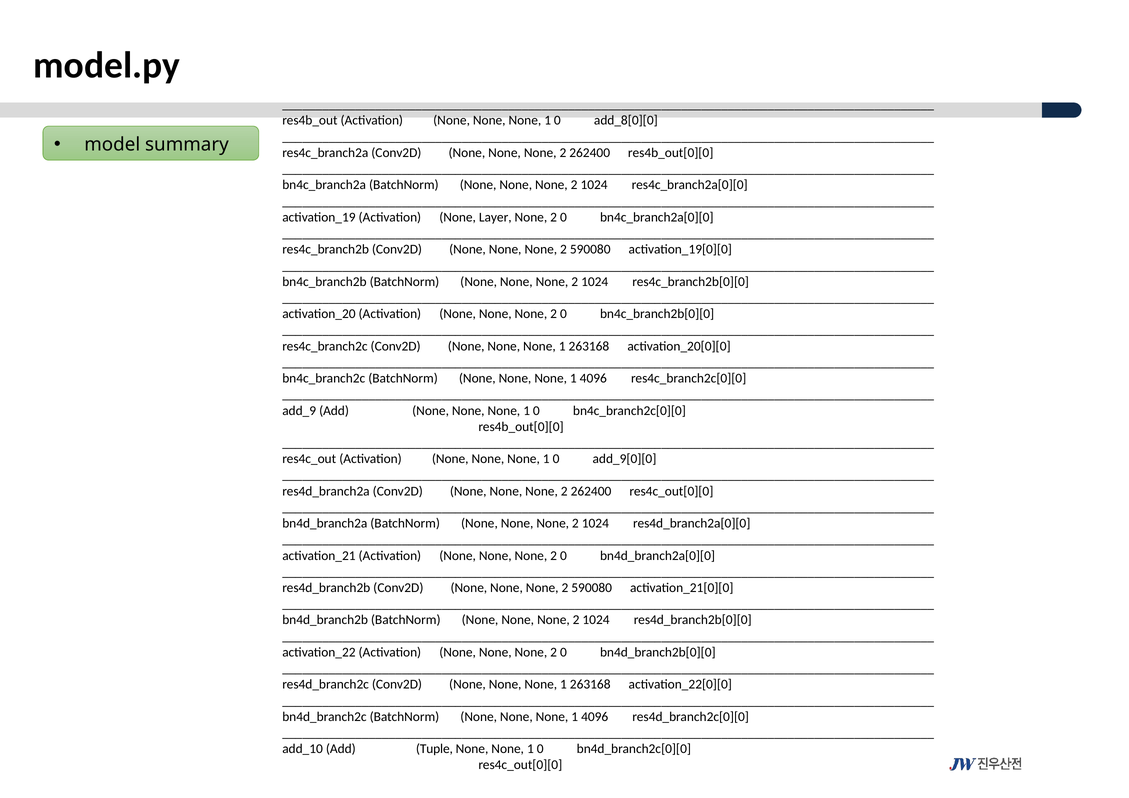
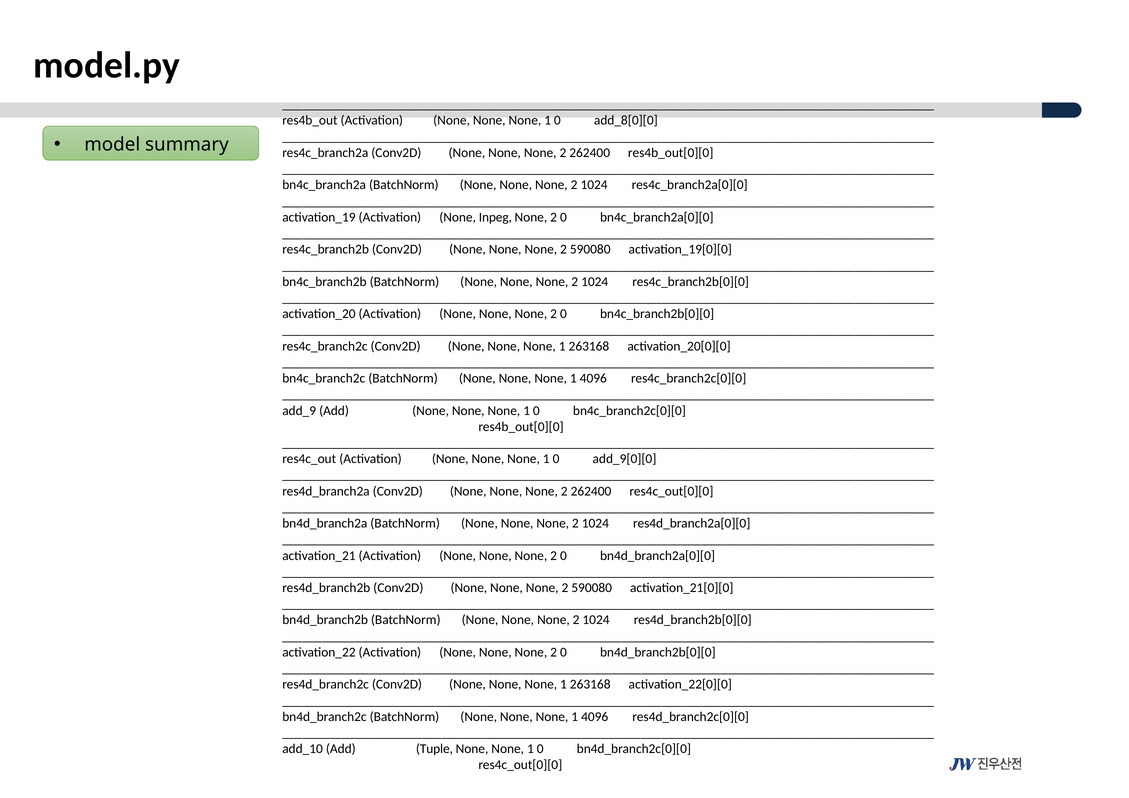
Layer: Layer -> Inpeg (495, 217)
